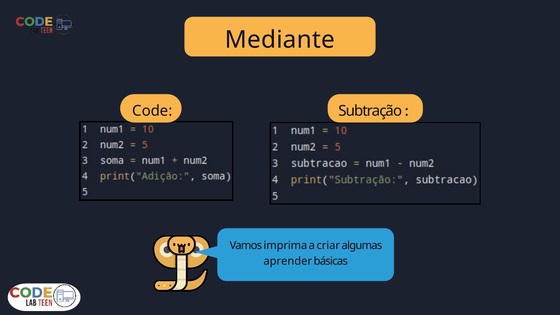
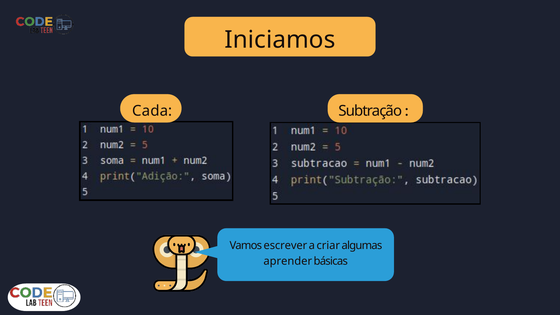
Mediante: Mediante -> Iniciamos (280, 40)
Code: Code -> Cada (152, 111)
imprima: imprima -> escrever (285, 246)
